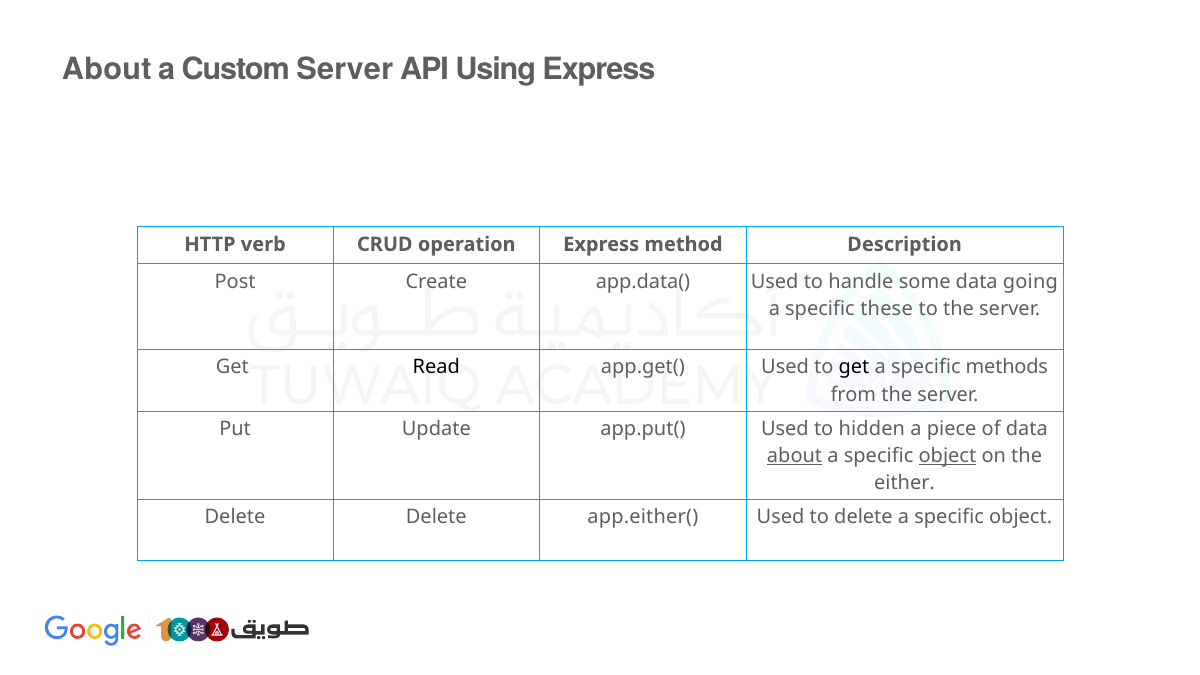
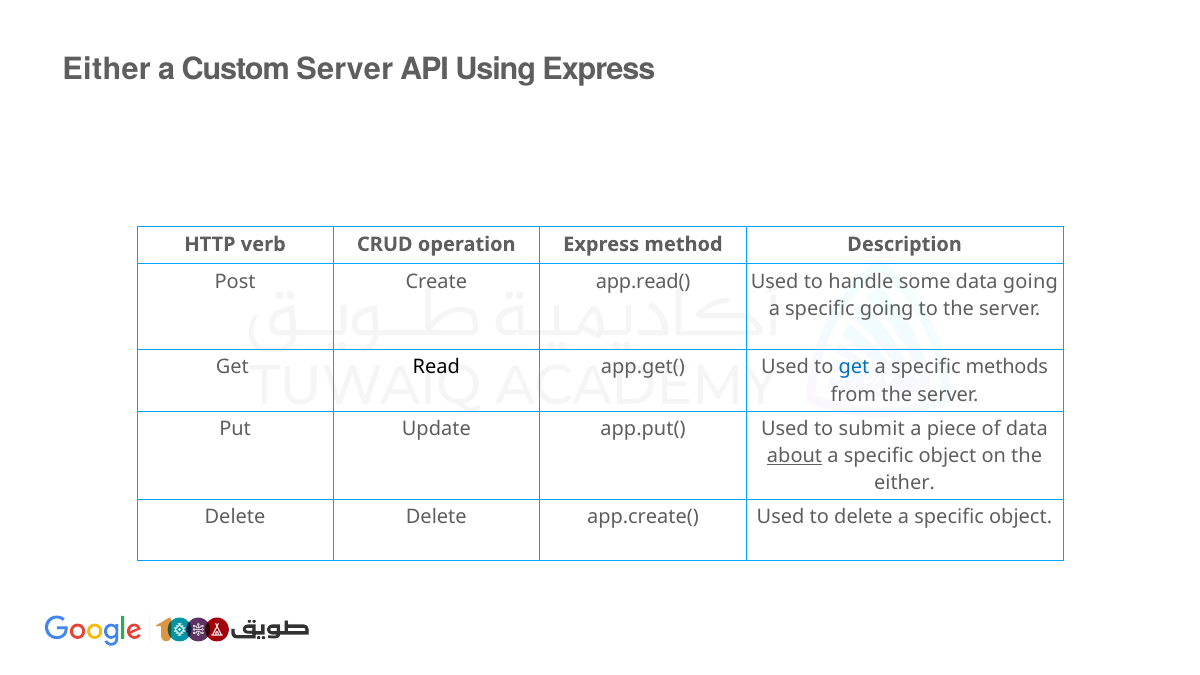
About: About -> Either (107, 69)
app.data(: app.data( -> app.read( (643, 281)
specific these: these -> going (887, 309)
get colour: black -> blue (854, 367)
hidden: hidden -> submit (872, 429)
object underline: present -> none (947, 456)
app.either(: app.either( -> app.create( (643, 517)
